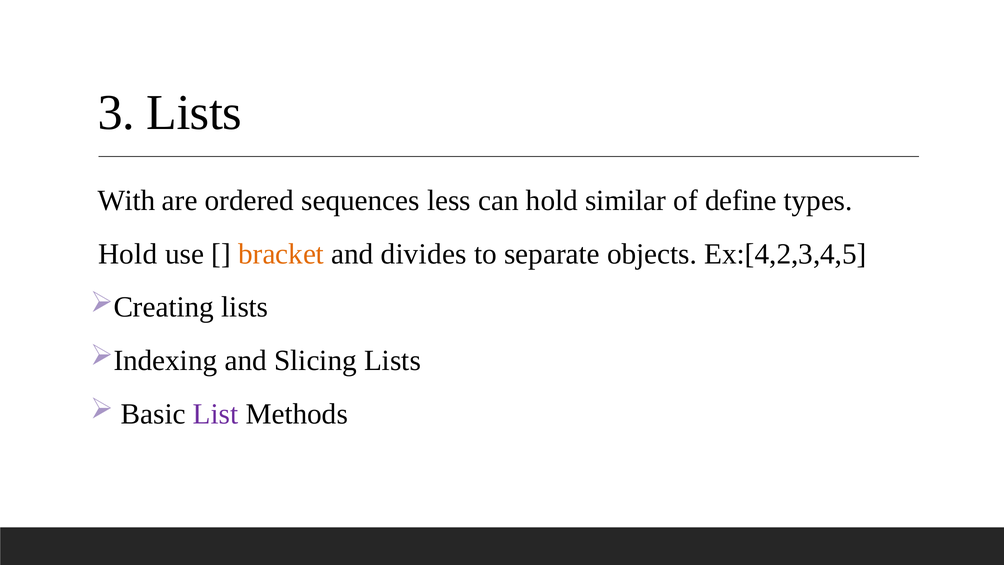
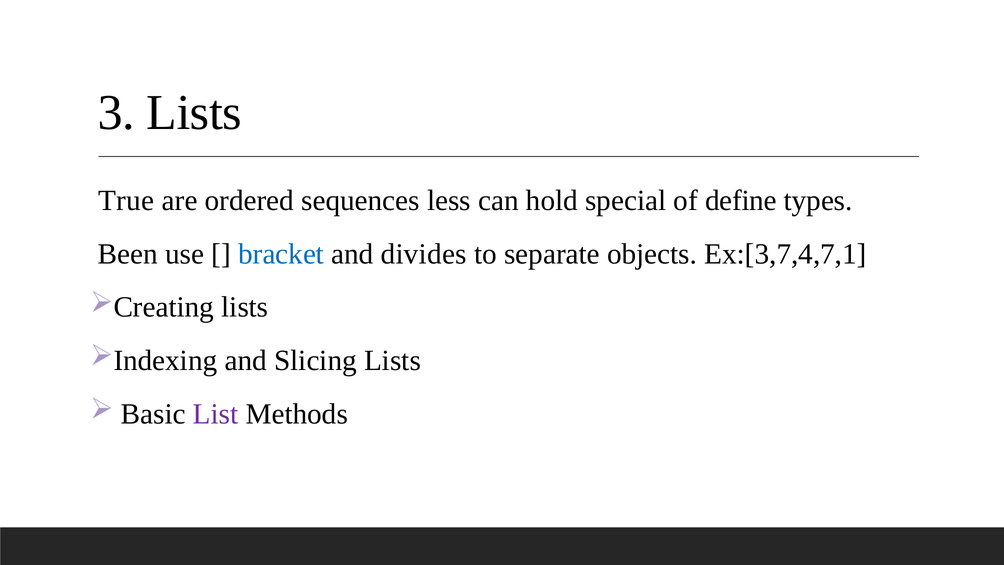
With: With -> True (126, 200)
similar: similar -> special (626, 200)
Hold: Hold -> Been (128, 254)
bracket colour: orange -> blue (281, 254)
Ex:[4,2,3,4,5: Ex:[4,2,3,4,5 -> Ex:[3,7,4,7,1 (785, 254)
